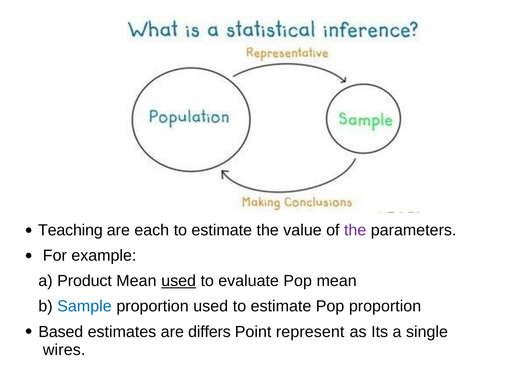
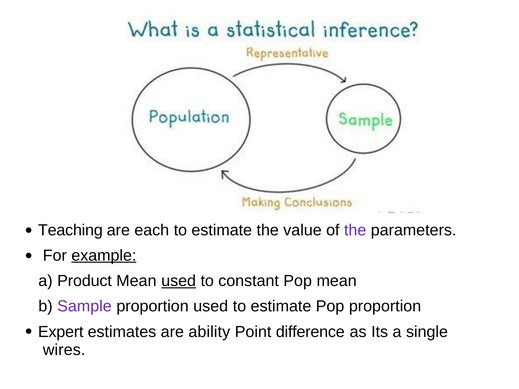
example underline: none -> present (104, 255)
evaluate: evaluate -> constant (249, 281)
Sample colour: blue -> purple (84, 306)
Based: Based -> Expert (61, 332)
differs: differs -> ability (209, 332)
represent: represent -> difference (310, 332)
